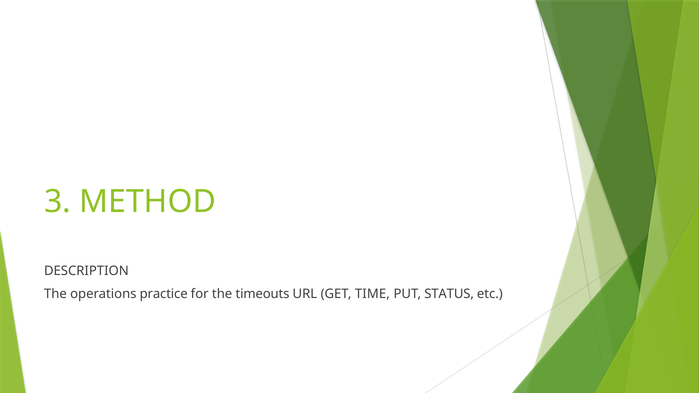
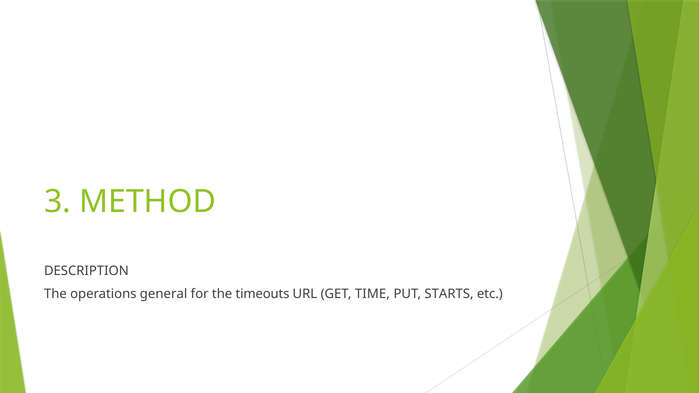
practice: practice -> general (164, 294)
STATUS: STATUS -> STARTS (449, 294)
